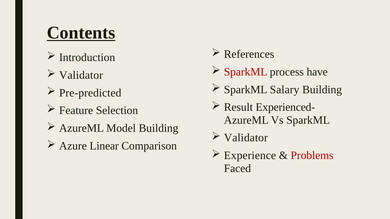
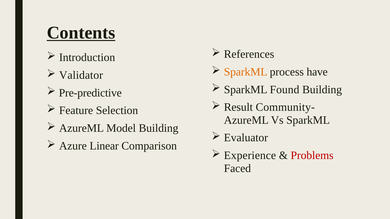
SparkML colour: red -> orange (246, 72)
Salary: Salary -> Found (285, 90)
Pre-predicted: Pre-predicted -> Pre-predictive (90, 93)
Experienced-: Experienced- -> Community- (285, 107)
Validator: Validator -> Evaluator (246, 138)
